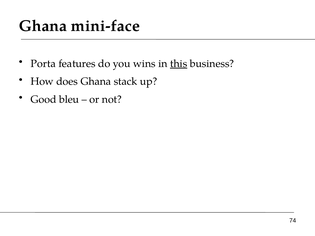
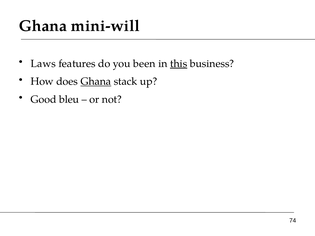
mini-face: mini-face -> mini-will (105, 26)
Porta: Porta -> Laws (43, 64)
wins: wins -> been (144, 64)
Ghana underline: none -> present (96, 82)
